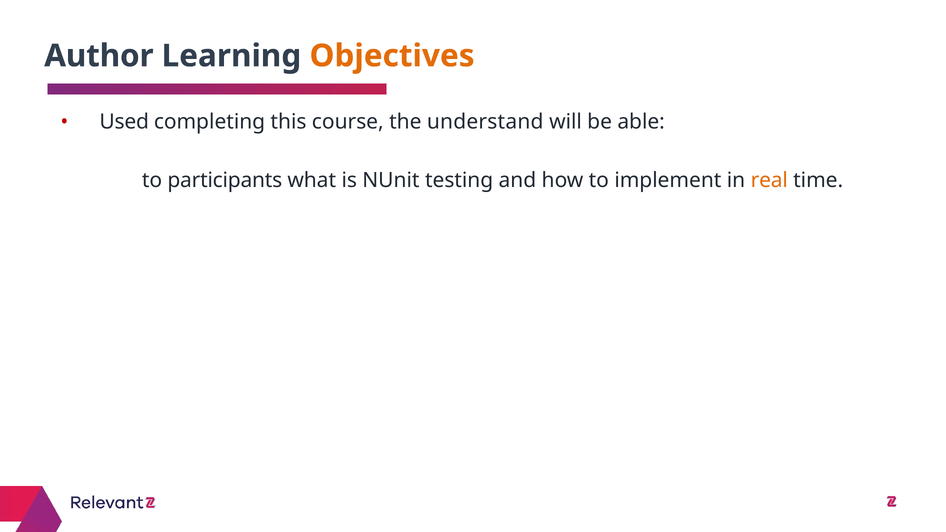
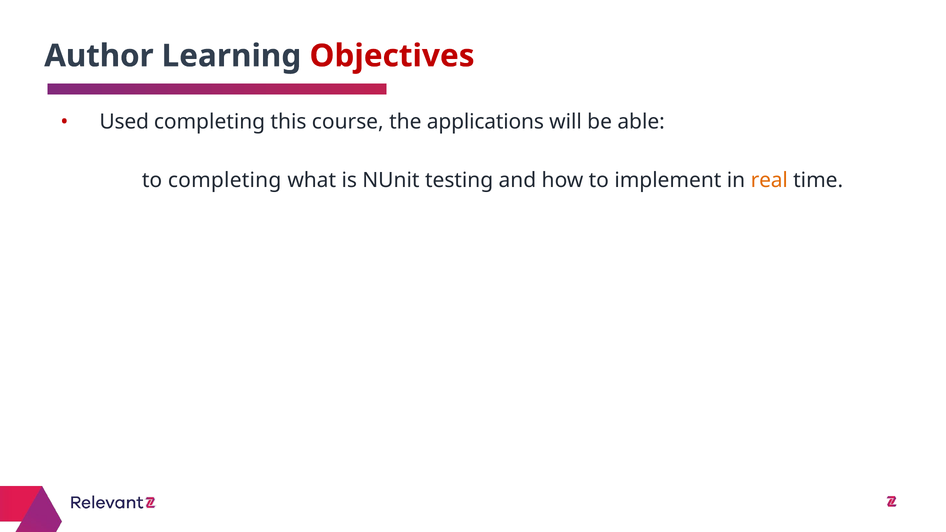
Objectives colour: orange -> red (392, 56)
understand: understand -> applications (485, 122)
to participants: participants -> completing (225, 180)
